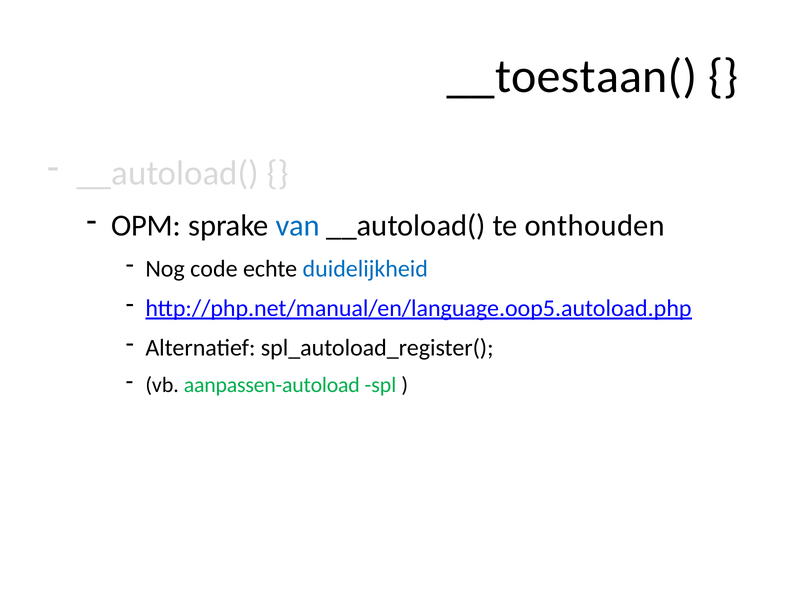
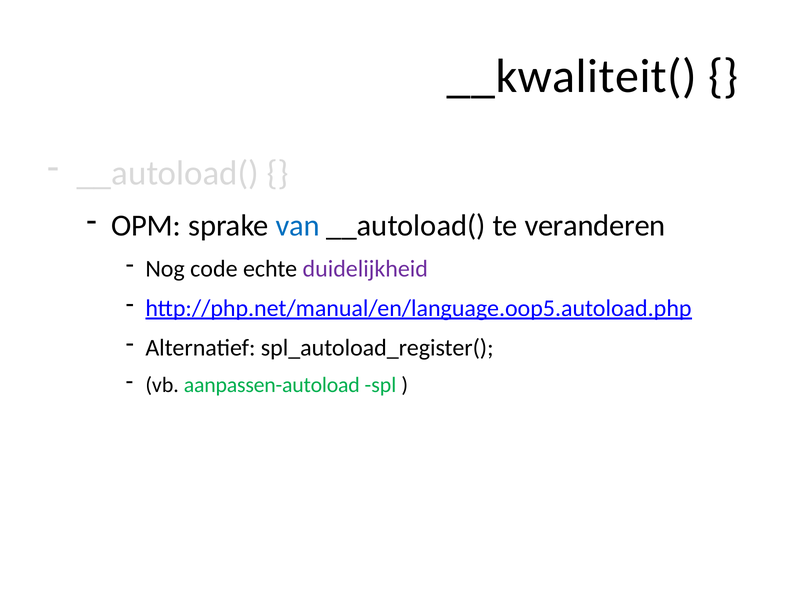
__toestaan(: __toestaan( -> __kwaliteit( (572, 76)
onthouden: onthouden -> veranderen (595, 226)
duidelijkheid colour: blue -> purple (365, 268)
